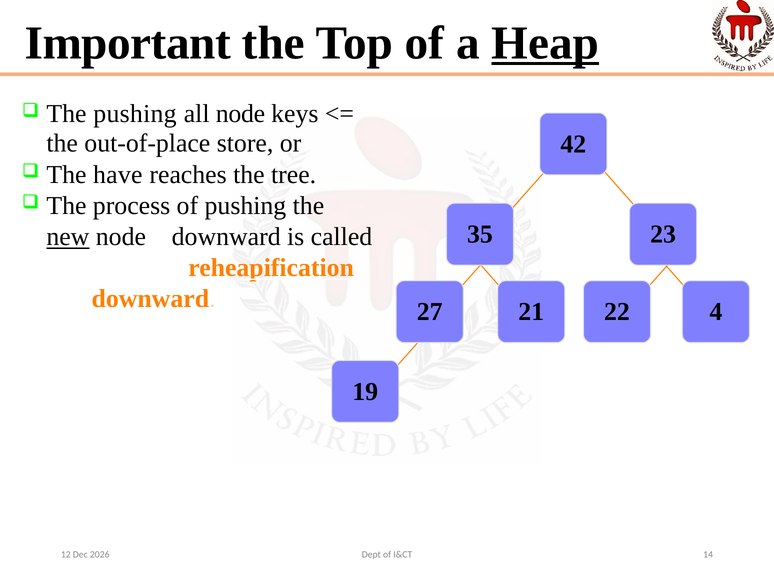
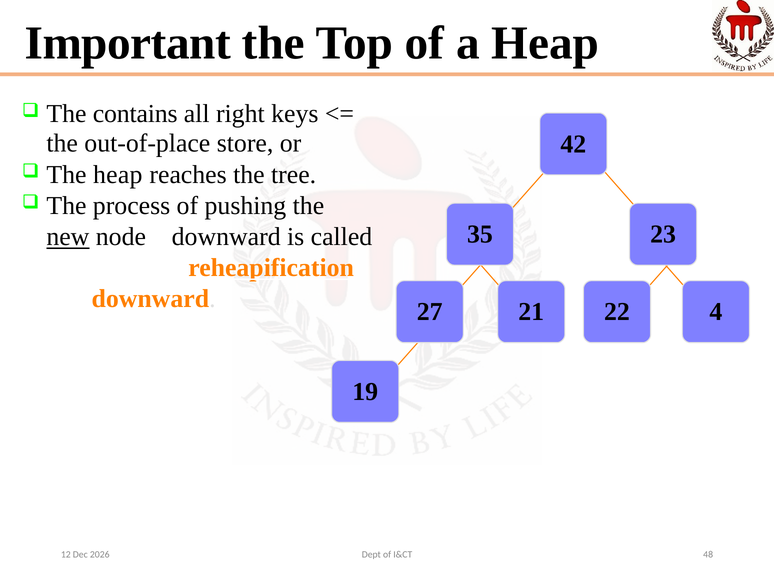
Heap underline: present -> none (545, 43)
The pushing: pushing -> contains (135, 114)
all node: node -> right (240, 114)
The have: have -> heap (118, 175)
14: 14 -> 48 (708, 554)
